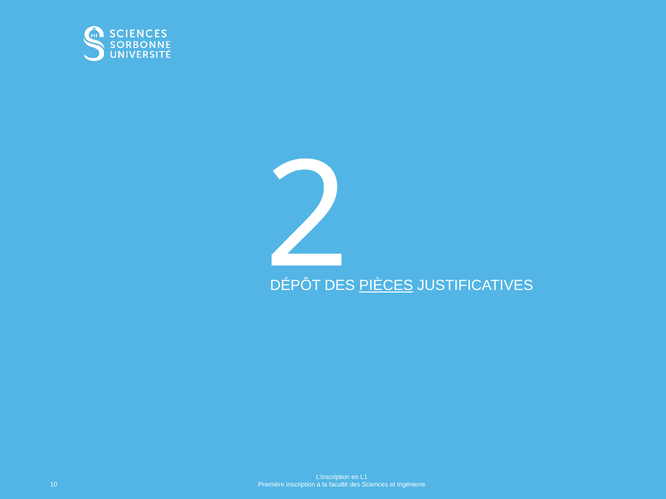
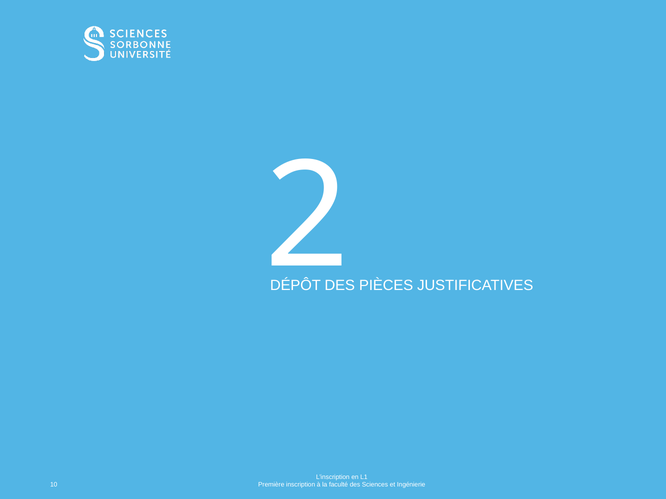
PIÈCES underline: present -> none (386, 286)
